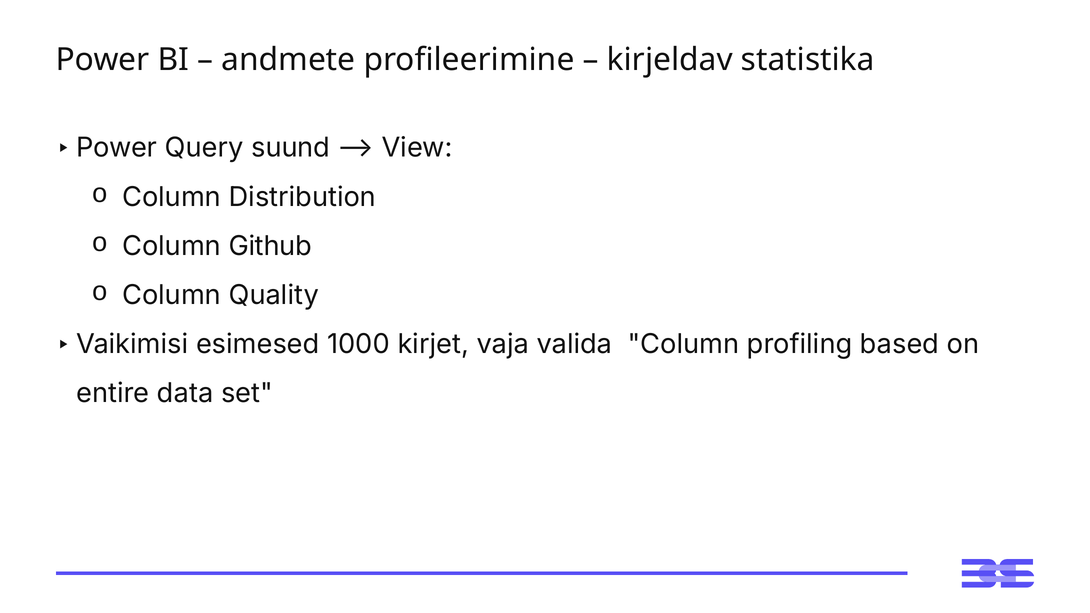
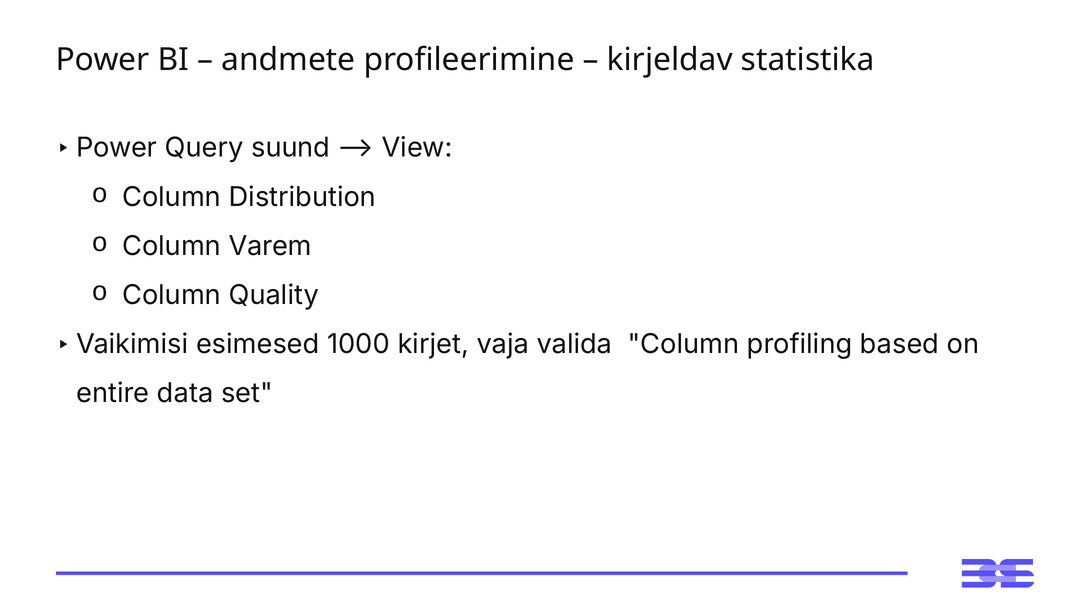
Github: Github -> Varem (270, 246)
